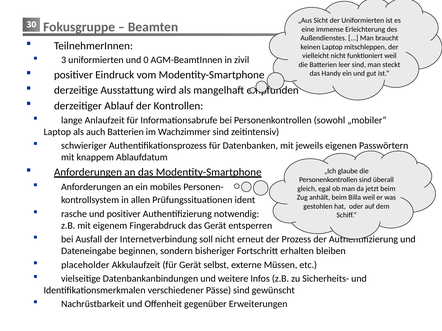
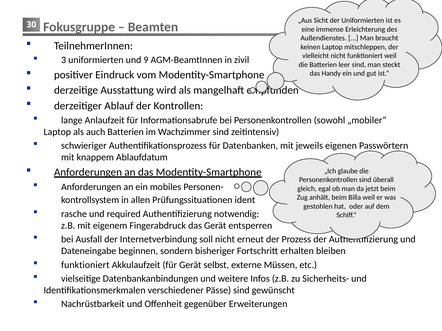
0: 0 -> 9 (146, 60)
und positiver: positiver -> required (124, 214)
placeholder: placeholder -> funktioniert (85, 265)
